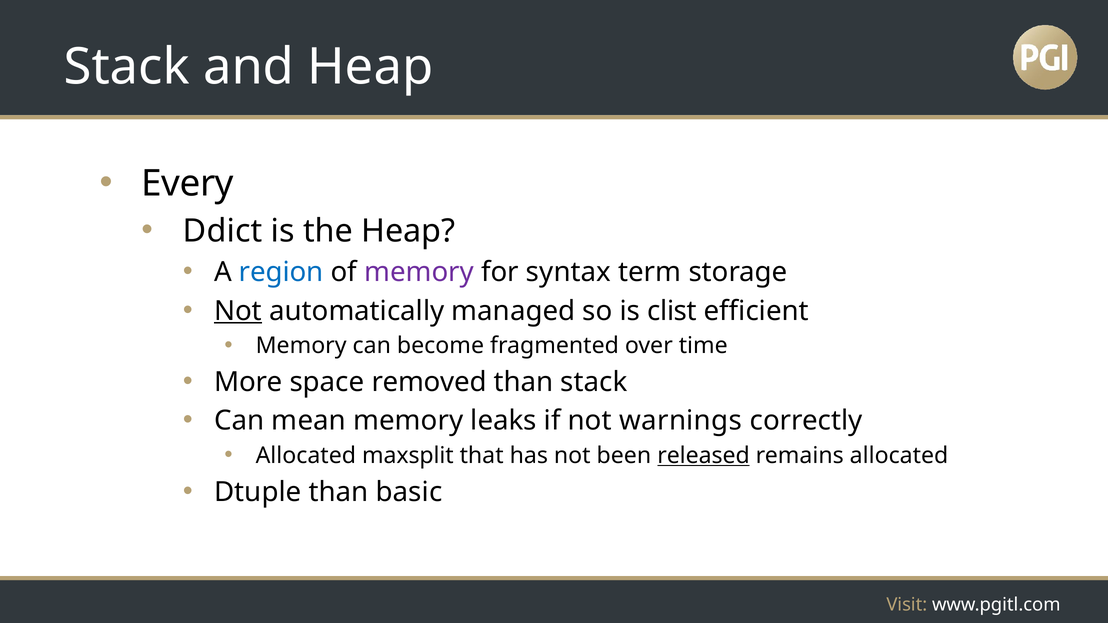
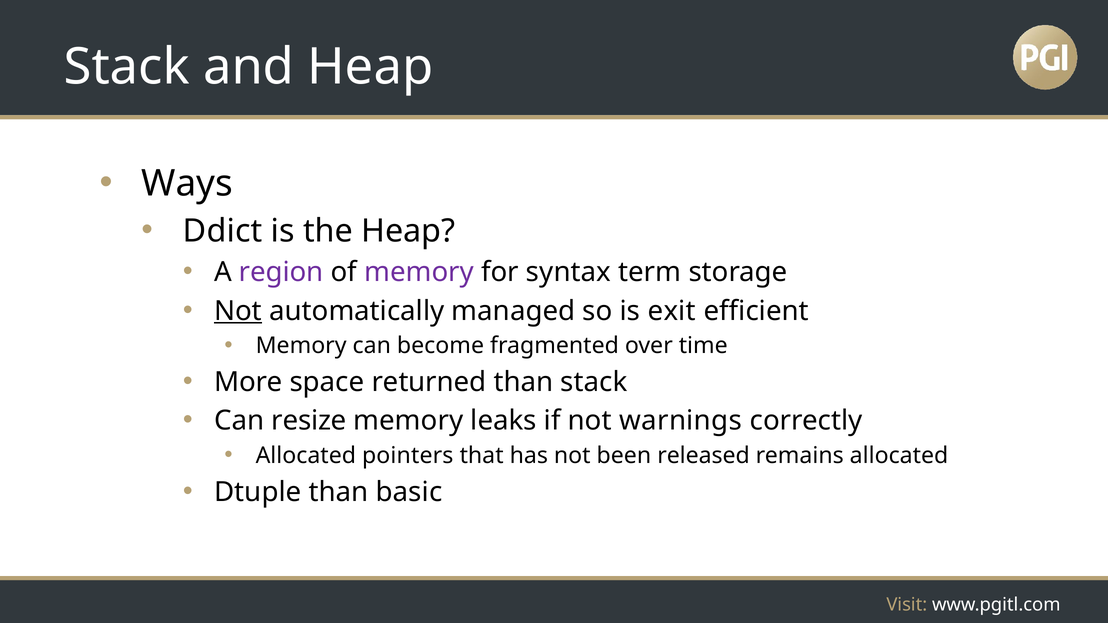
Every: Every -> Ways (187, 183)
region colour: blue -> purple (281, 272)
clist: clist -> exit (672, 311)
removed: removed -> returned (429, 382)
mean: mean -> resize (309, 421)
maxsplit: maxsplit -> pointers (408, 456)
released underline: present -> none (704, 456)
